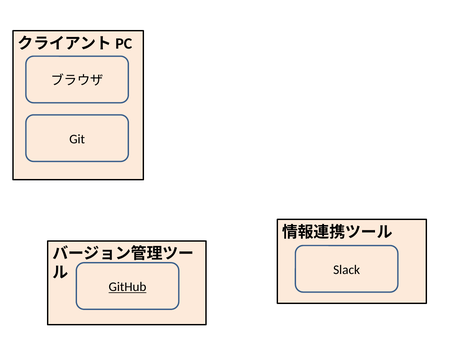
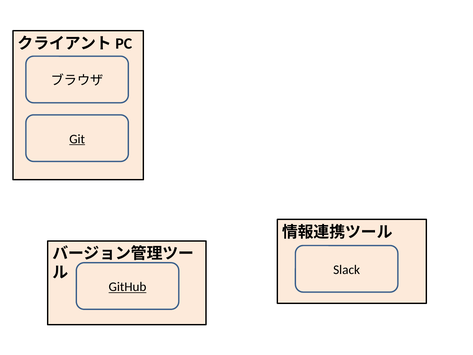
Git underline: none -> present (77, 139)
